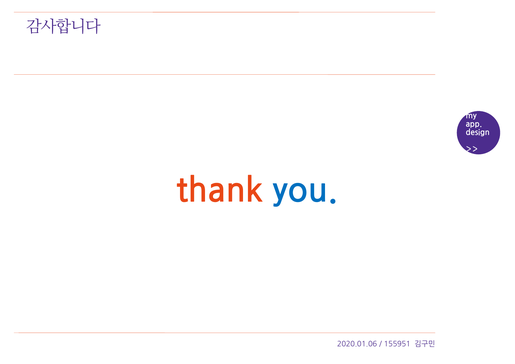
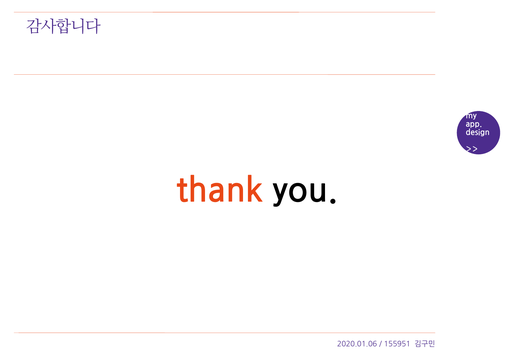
you colour: blue -> black (305, 191)
